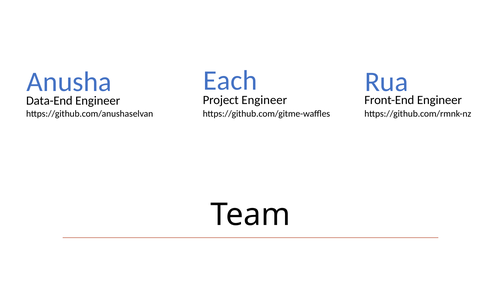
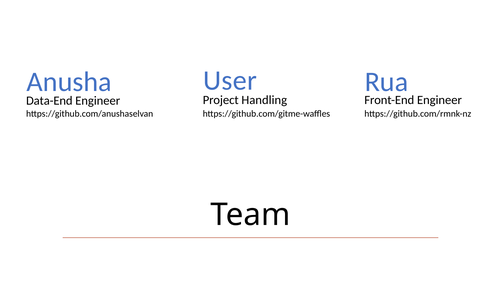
Each: Each -> User (230, 80)
Project Engineer: Engineer -> Handling (264, 100)
